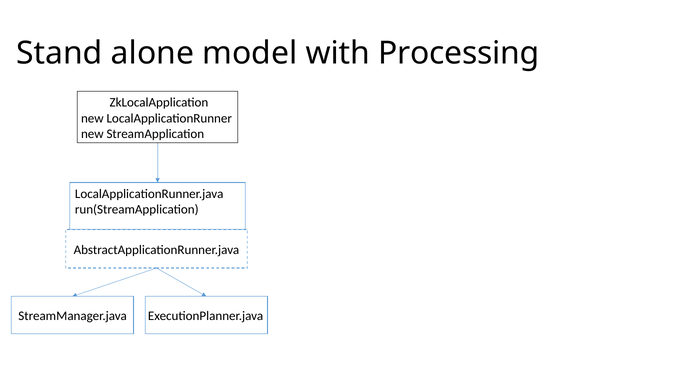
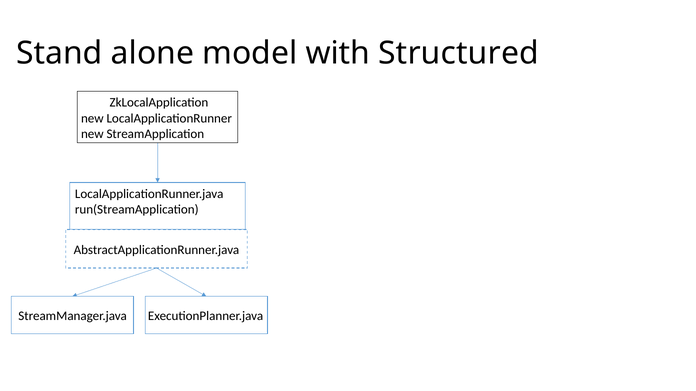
Processing: Processing -> Structured (459, 53)
